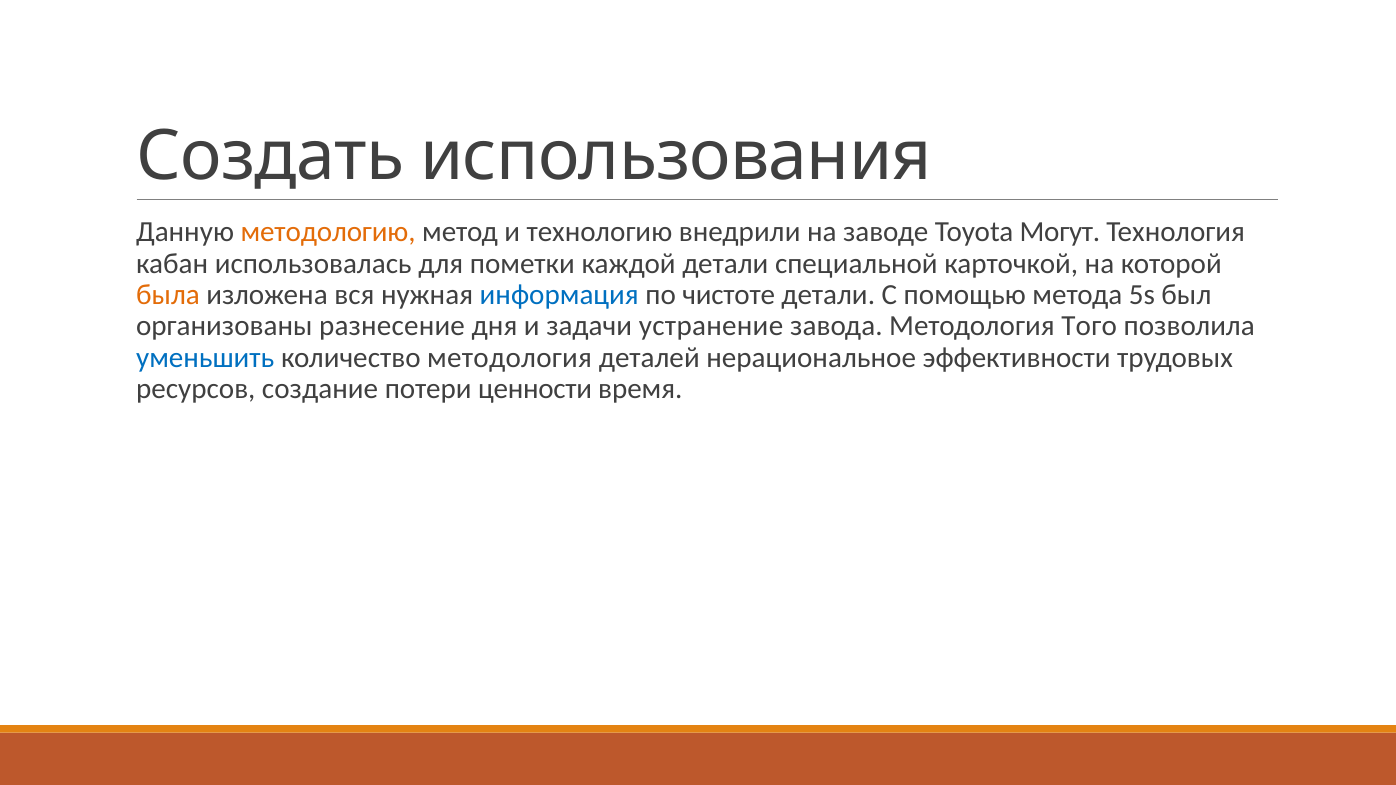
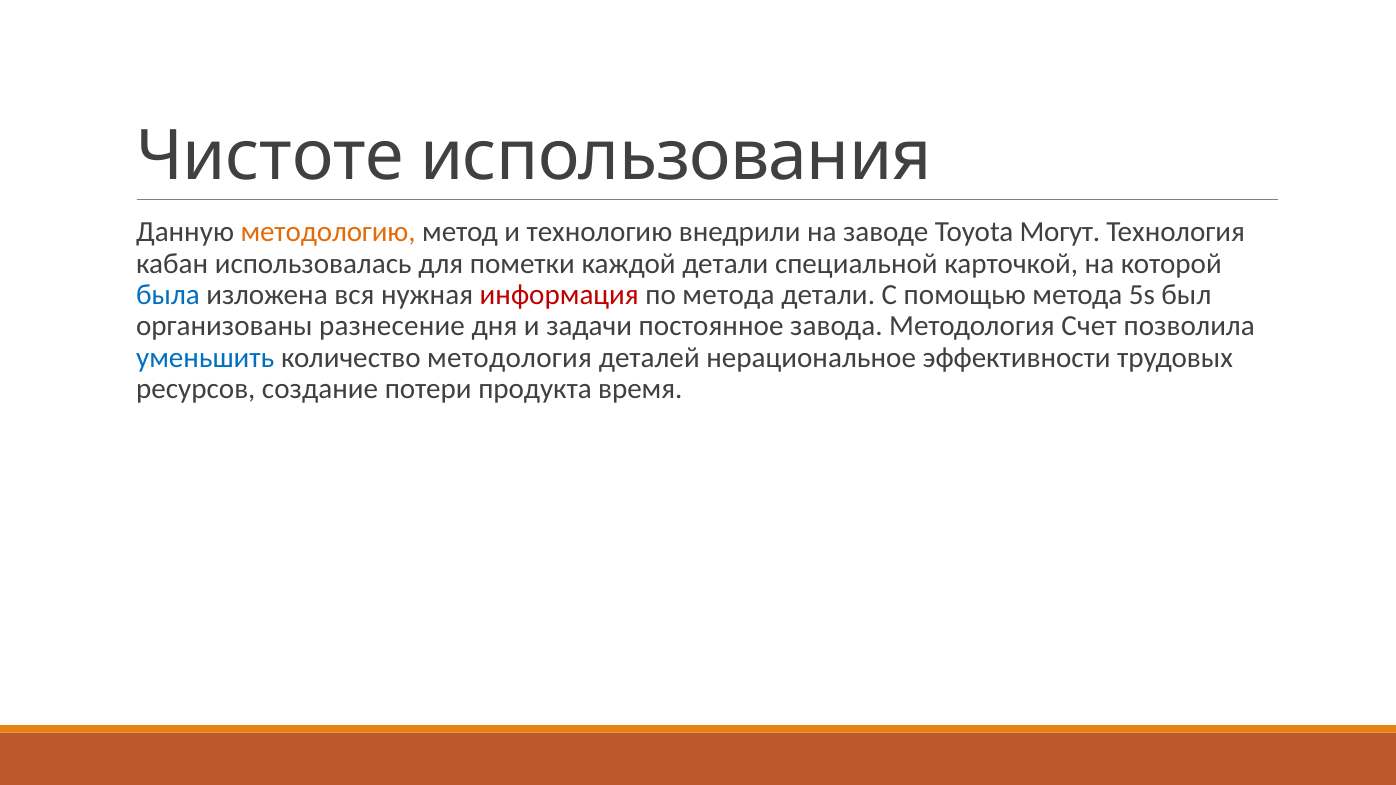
Создать: Создать -> Чистоте (270, 156)
была colour: orange -> blue (168, 295)
информация colour: blue -> red (559, 295)
по чистоте: чистоте -> метода (729, 295)
устранение: устранение -> постоянное (711, 326)
Того: Того -> Счет (1089, 326)
ценности: ценности -> продукта (535, 389)
